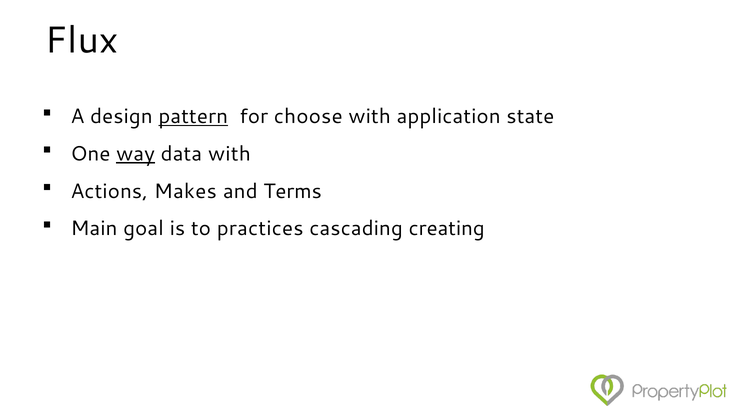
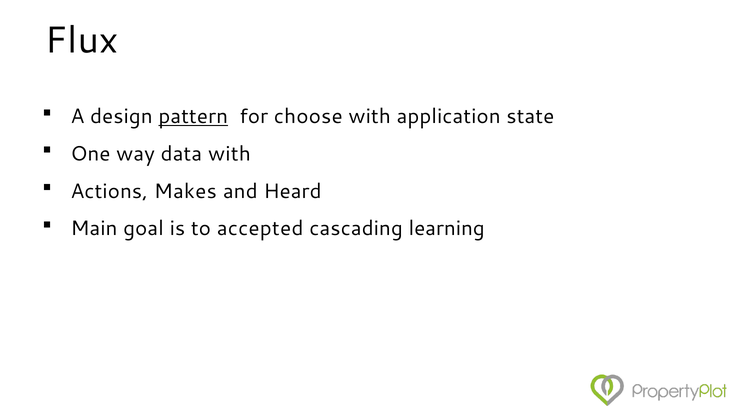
way underline: present -> none (136, 154)
Terms: Terms -> Heard (292, 191)
practices: practices -> accepted (260, 229)
creating: creating -> learning (447, 229)
